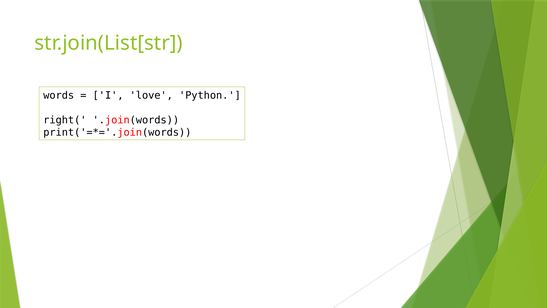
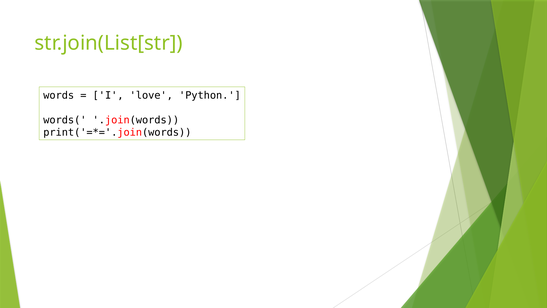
right(: right( -> words( (65, 120)
